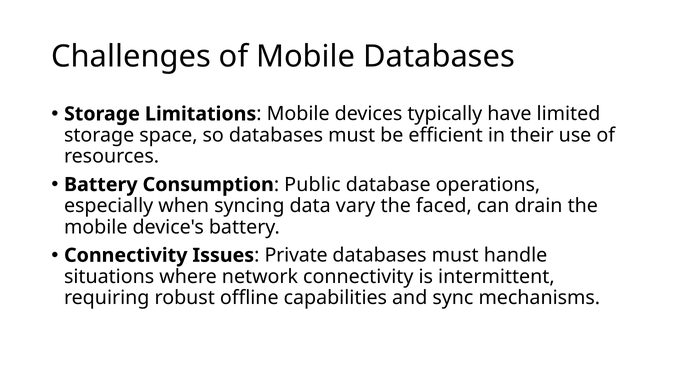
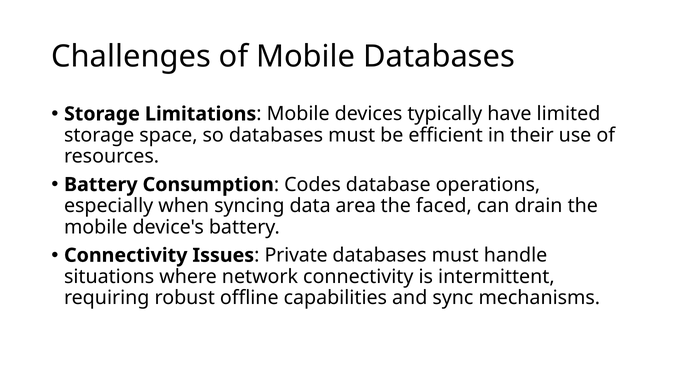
Public: Public -> Codes (313, 185)
vary: vary -> area (356, 206)
